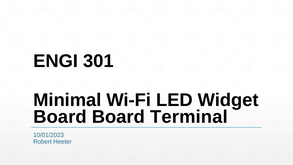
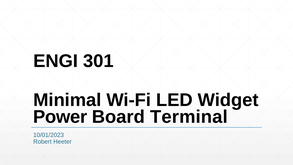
Board: Board -> Power (60, 117)
